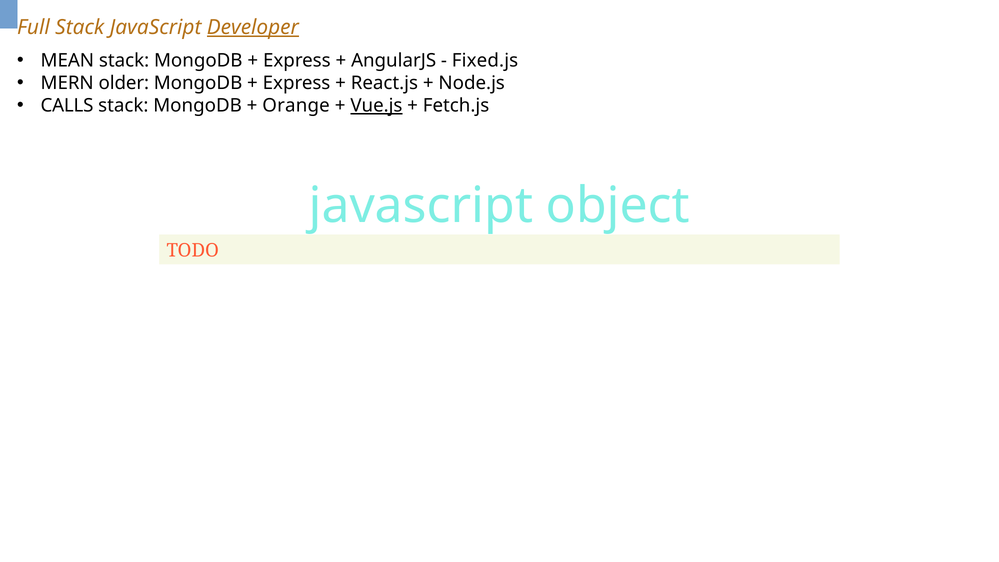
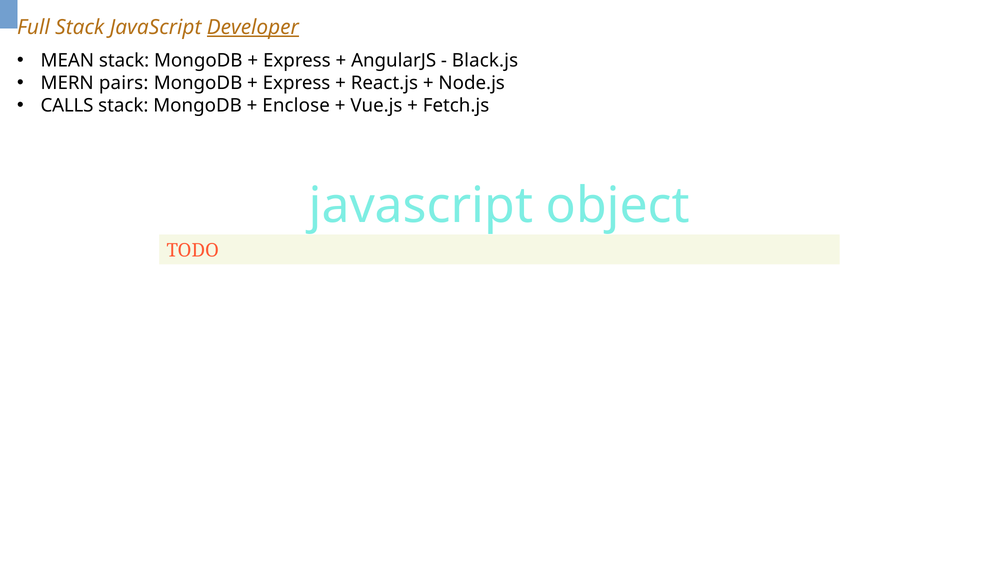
Fixed.js: Fixed.js -> Black.js (485, 61)
older: older -> pairs (124, 83)
Orange: Orange -> Enclose (296, 106)
Vue.js underline: present -> none (376, 106)
